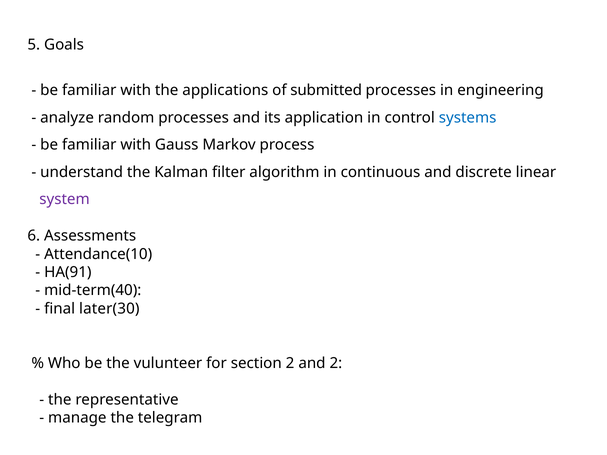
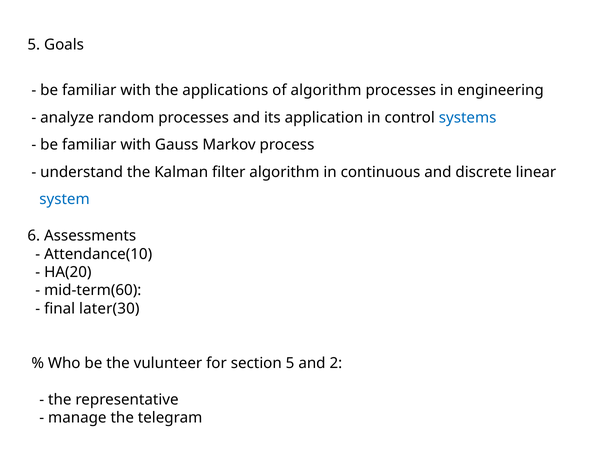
of submitted: submitted -> algorithm (326, 90)
system colour: purple -> blue (65, 200)
HA(91: HA(91 -> HA(20 (68, 272)
mid-term(40: mid-term(40 -> mid-term(60 (93, 291)
section 2: 2 -> 5 (290, 363)
